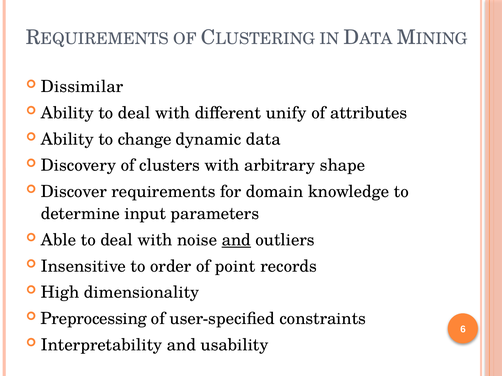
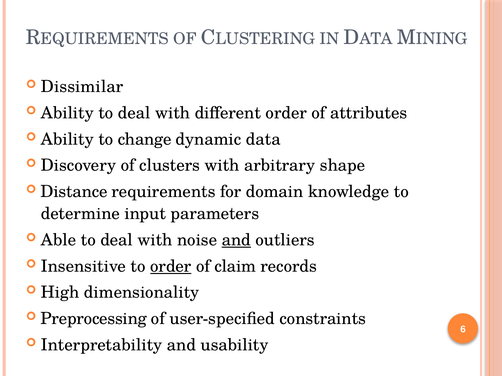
different unify: unify -> order (286, 113)
Discover: Discover -> Distance (74, 192)
order underline: none -> present (171, 267)
point: point -> claim (235, 267)
